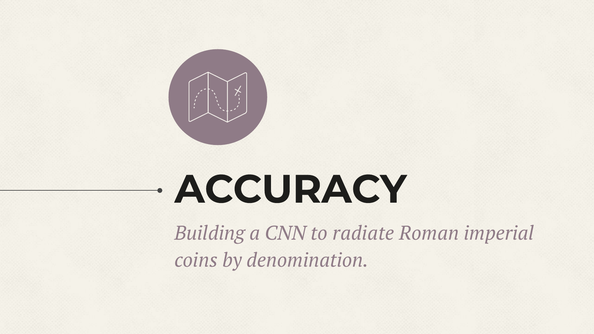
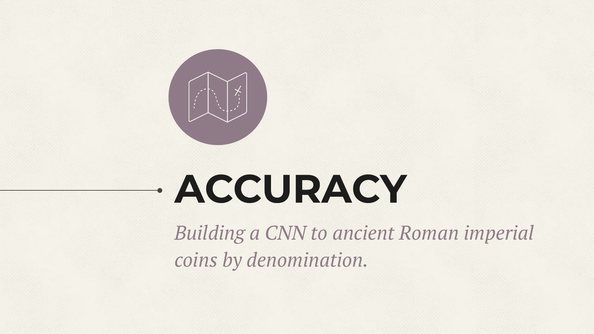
radiate: radiate -> ancient (364, 233)
